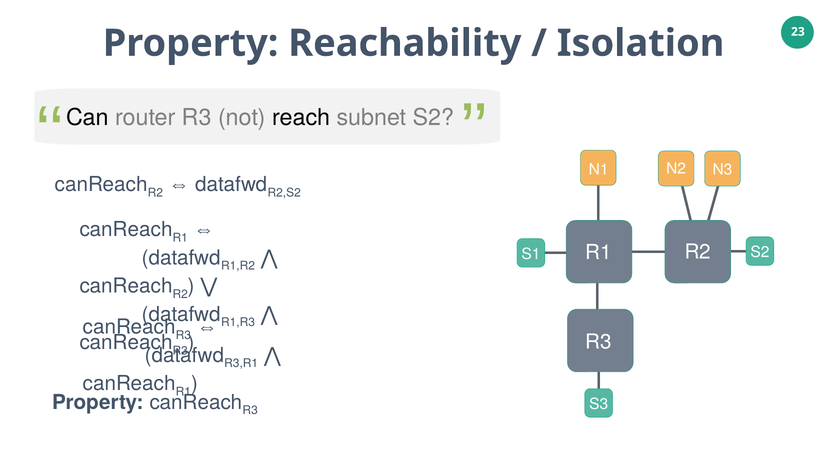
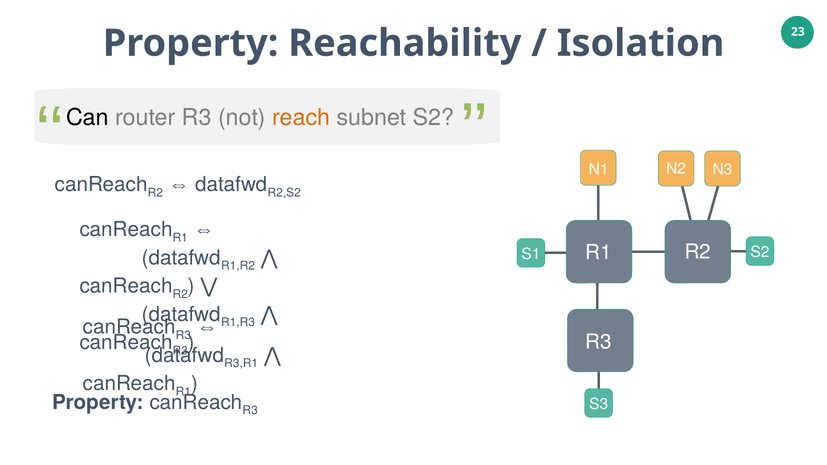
reach colour: black -> orange (301, 118)
